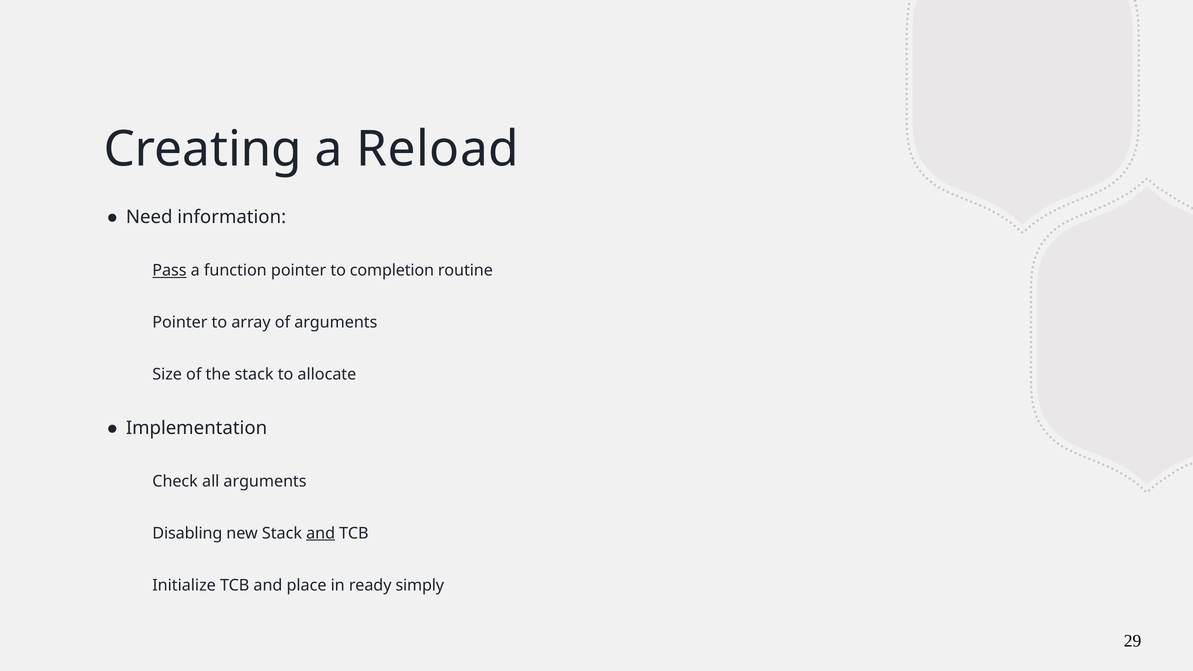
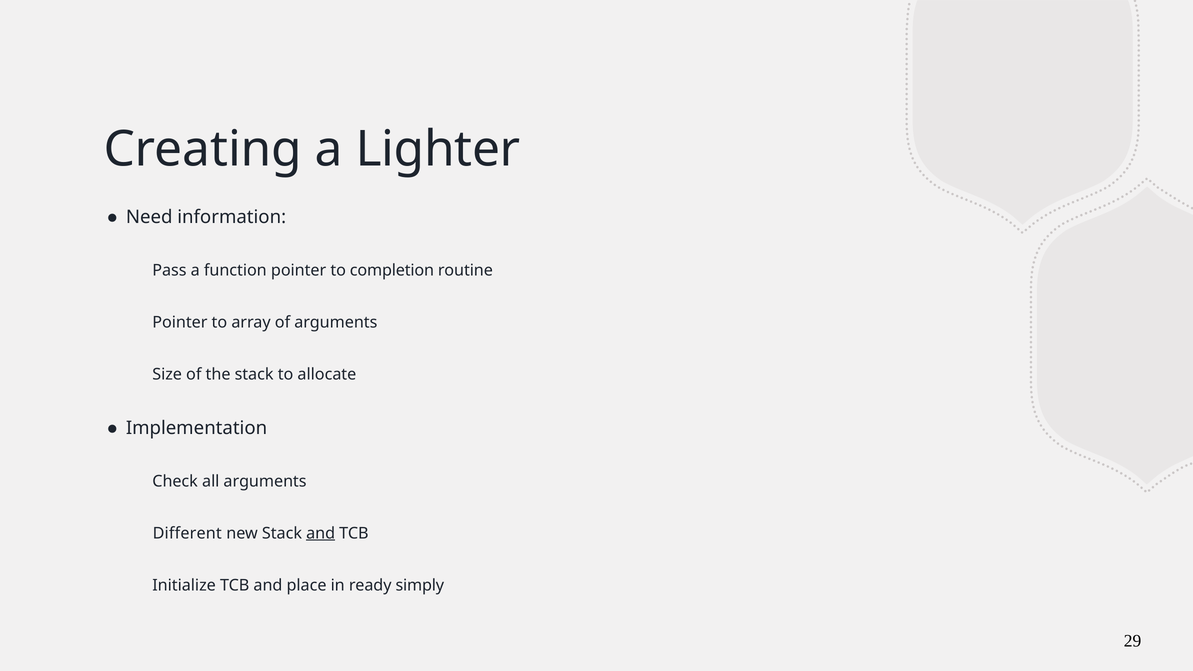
Reload: Reload -> Lighter (438, 149)
Pass underline: present -> none (169, 270)
Disabling: Disabling -> Different (187, 533)
